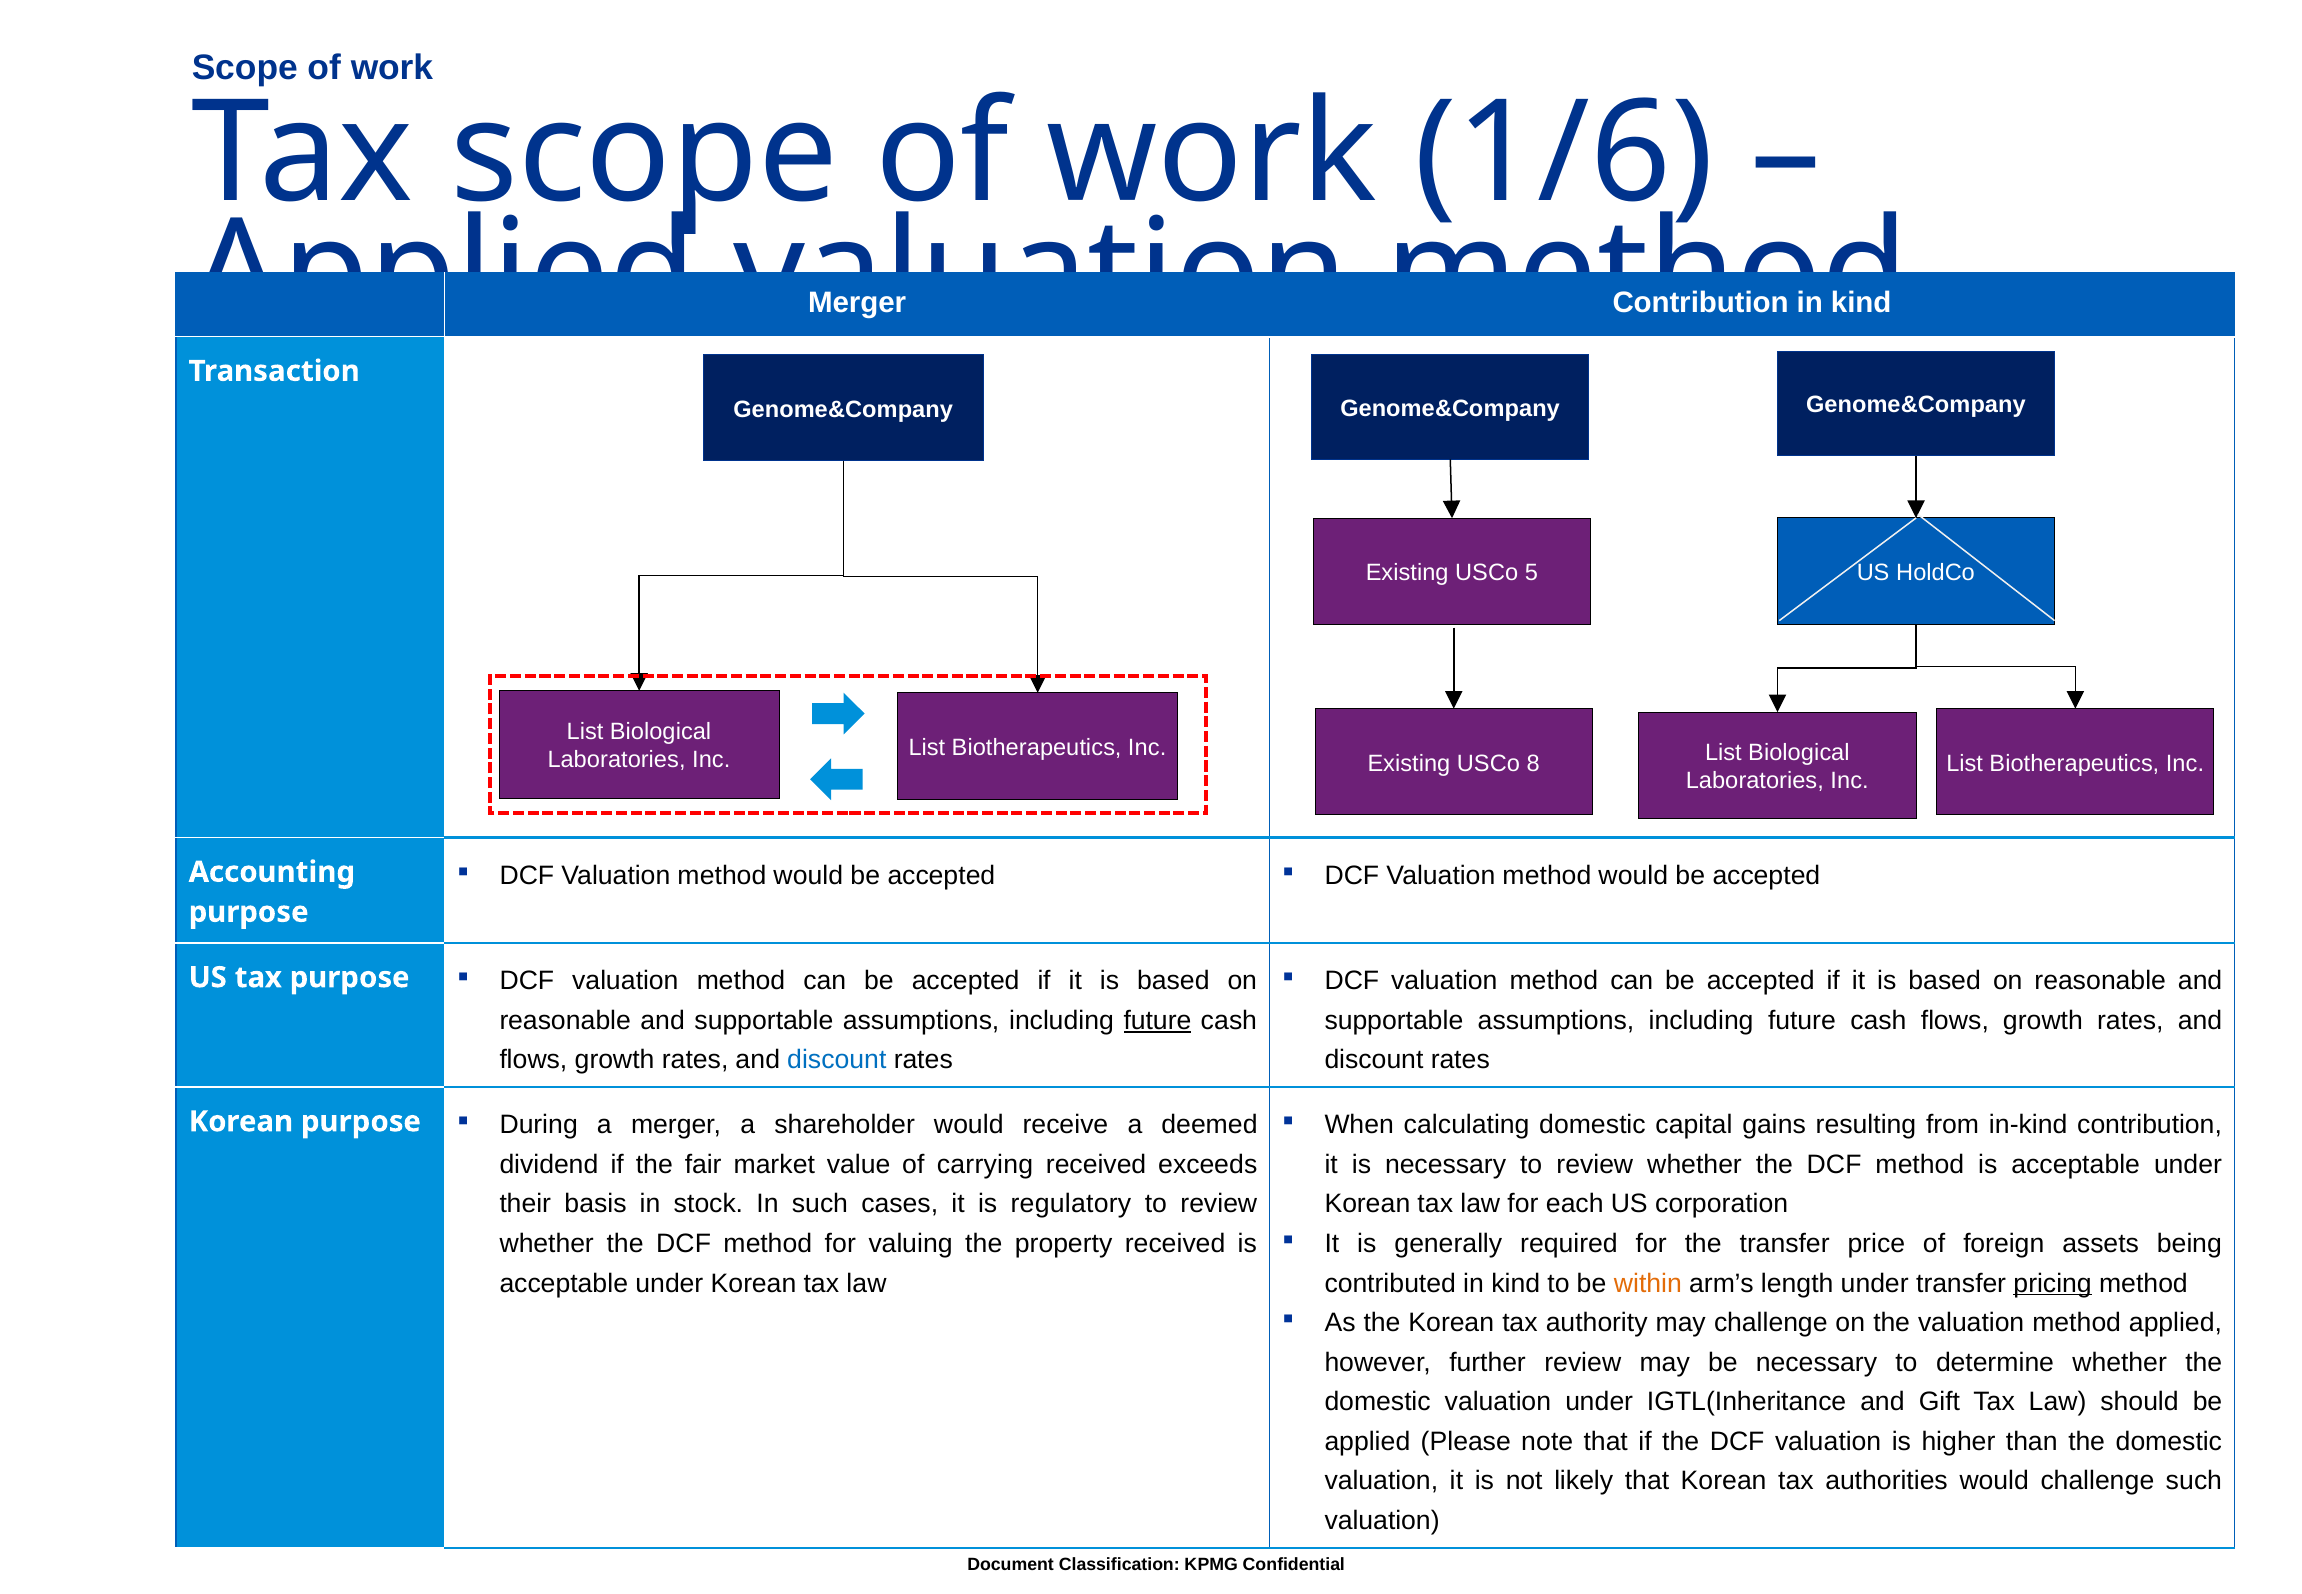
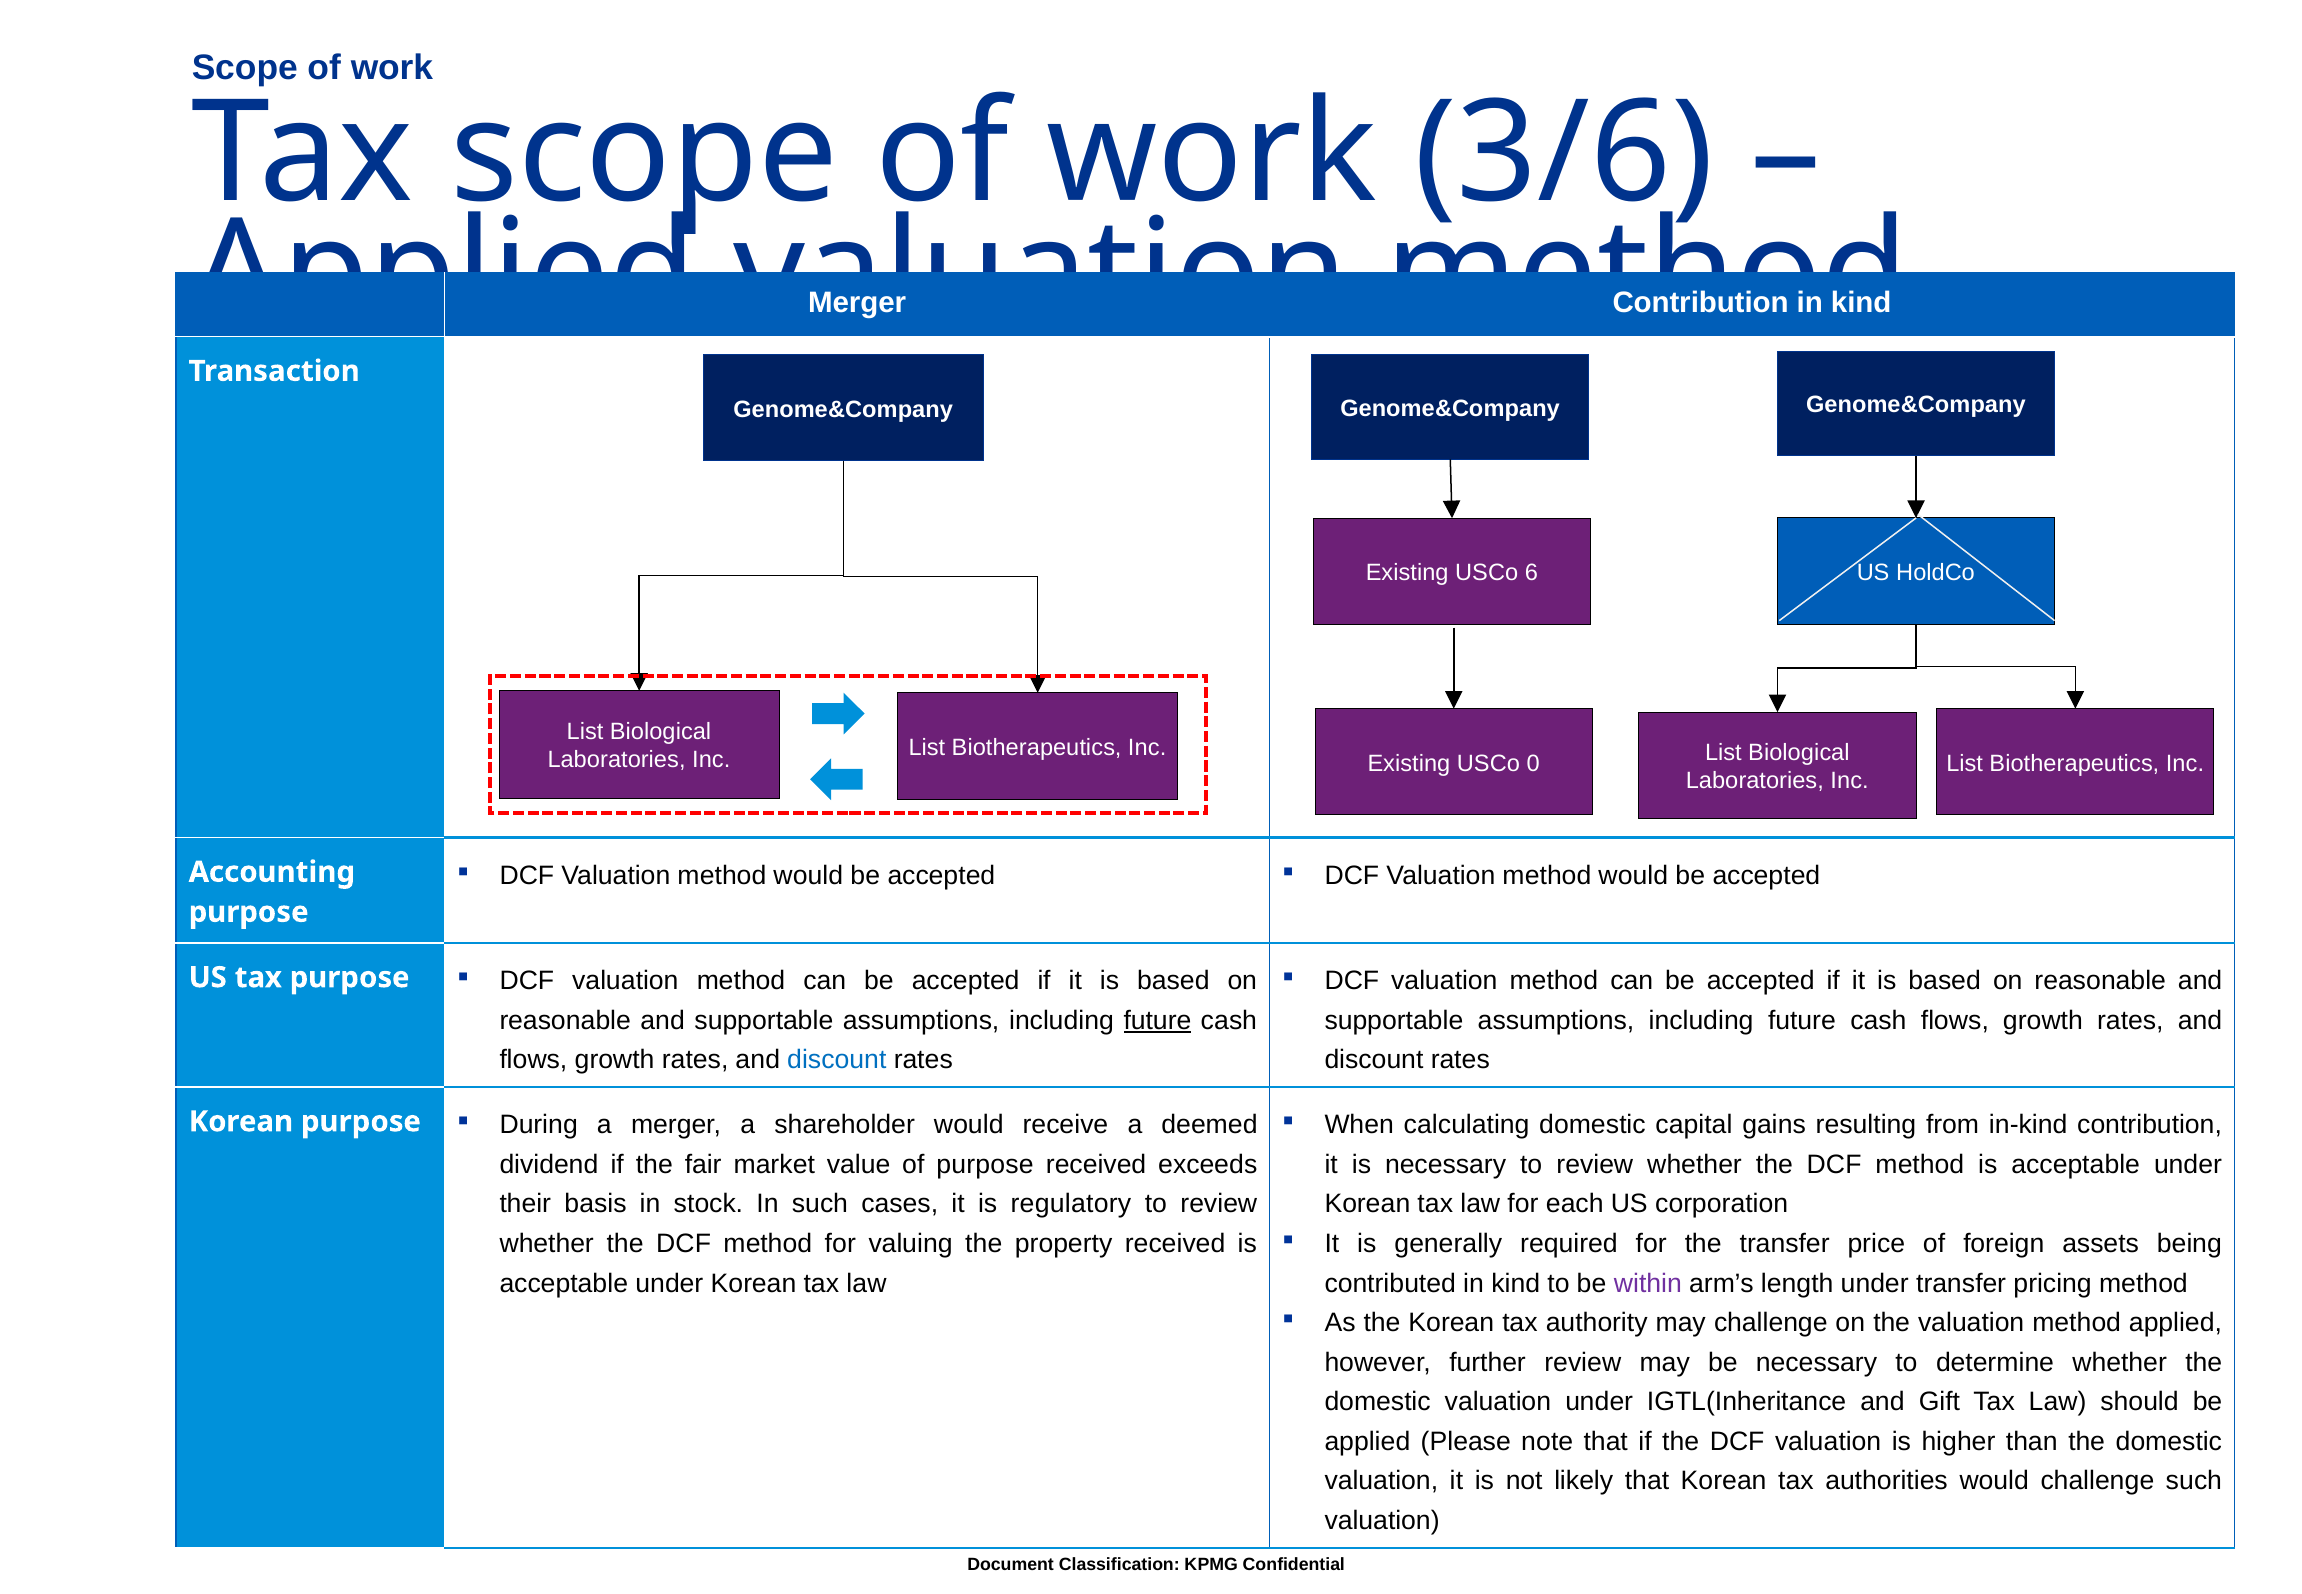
1/6: 1/6 -> 3/6 (1564, 153)
5: 5 -> 6 (1531, 573)
8: 8 -> 0 (1533, 763)
of carrying: carrying -> purpose (985, 1164)
within colour: orange -> purple (1648, 1283)
pricing underline: present -> none (2053, 1283)
